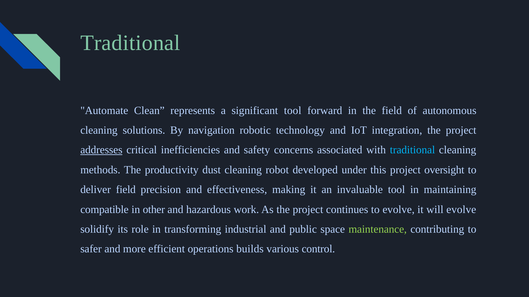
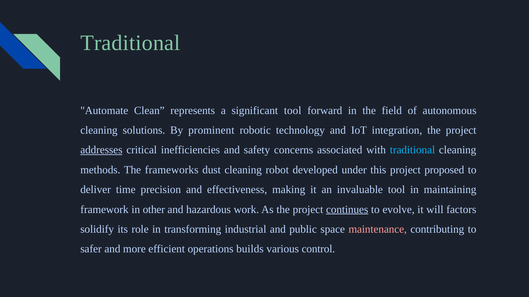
navigation: navigation -> prominent (211, 130)
productivity: productivity -> frameworks (172, 170)
oversight: oversight -> proposed (444, 170)
deliver field: field -> time (126, 190)
compatible: compatible -> framework (104, 210)
continues underline: none -> present (347, 210)
will evolve: evolve -> factors (461, 210)
maintenance colour: light green -> pink (378, 230)
